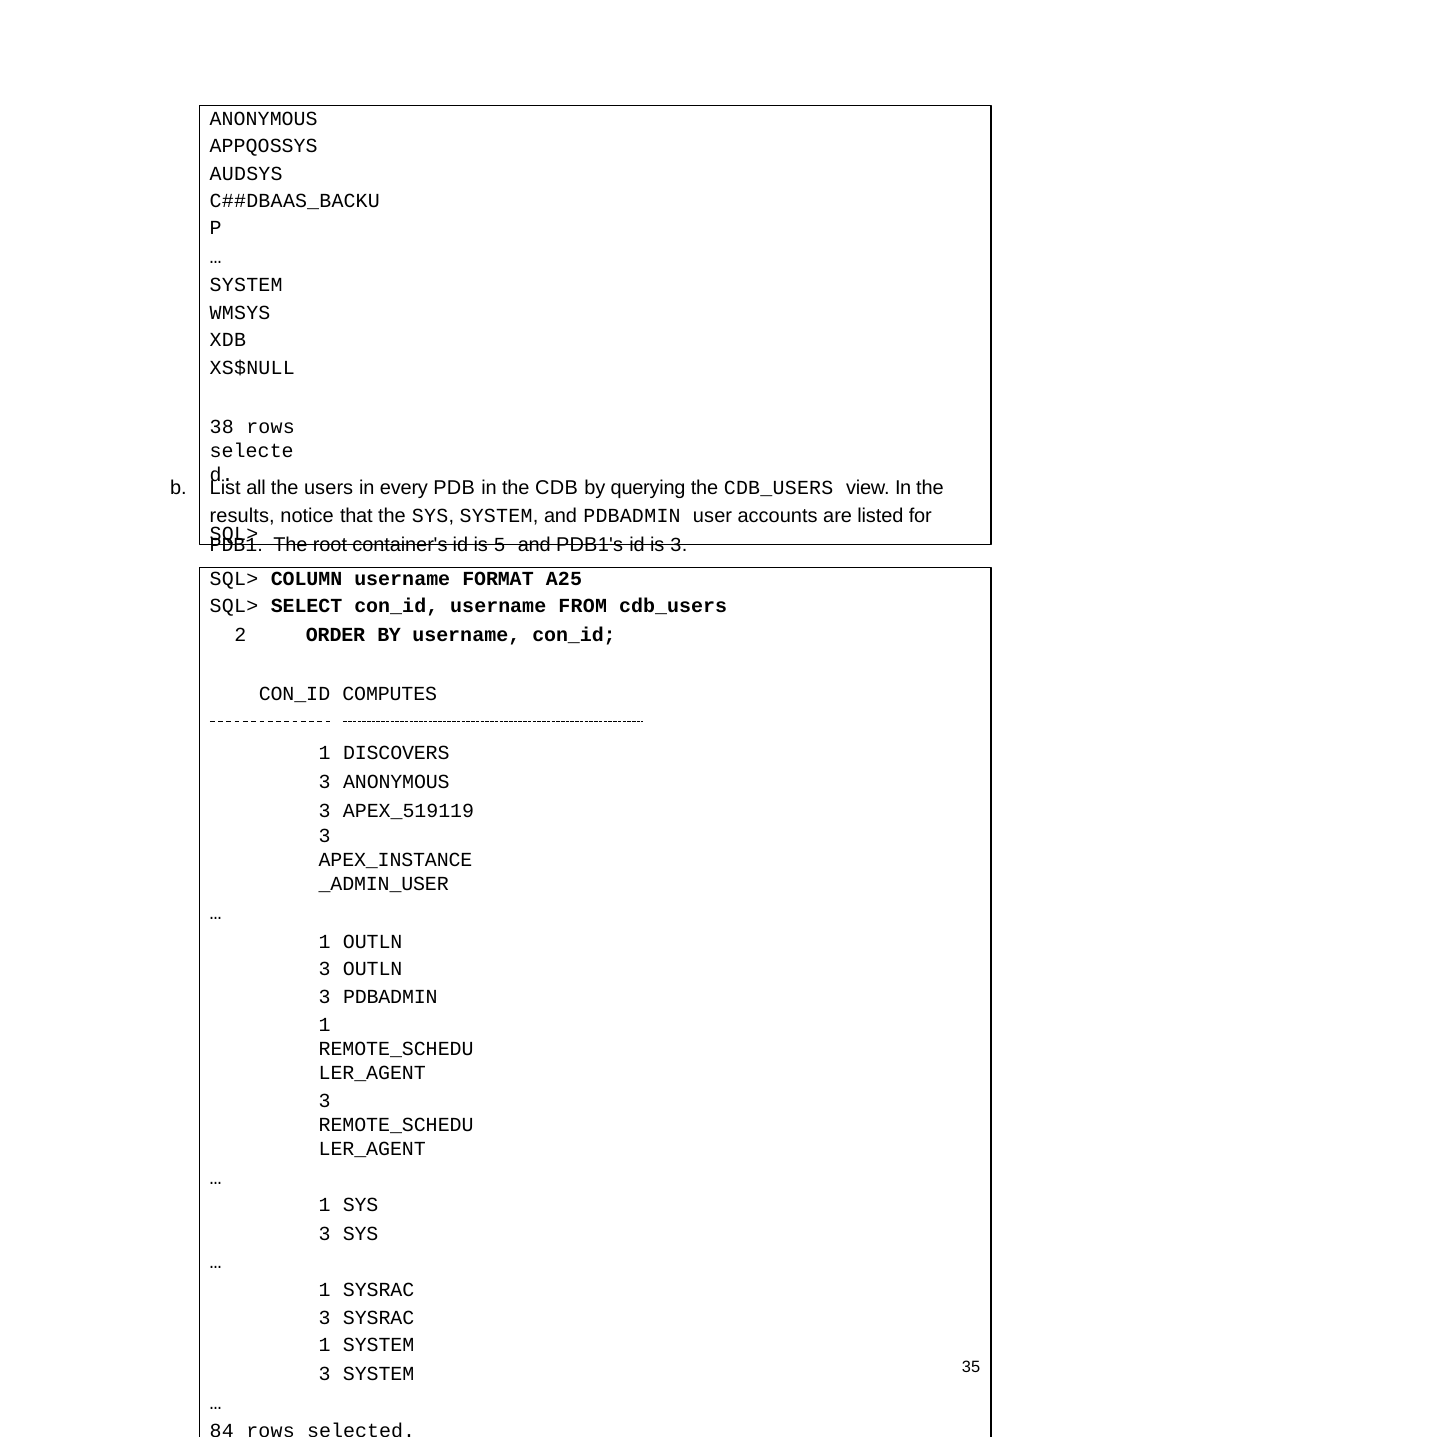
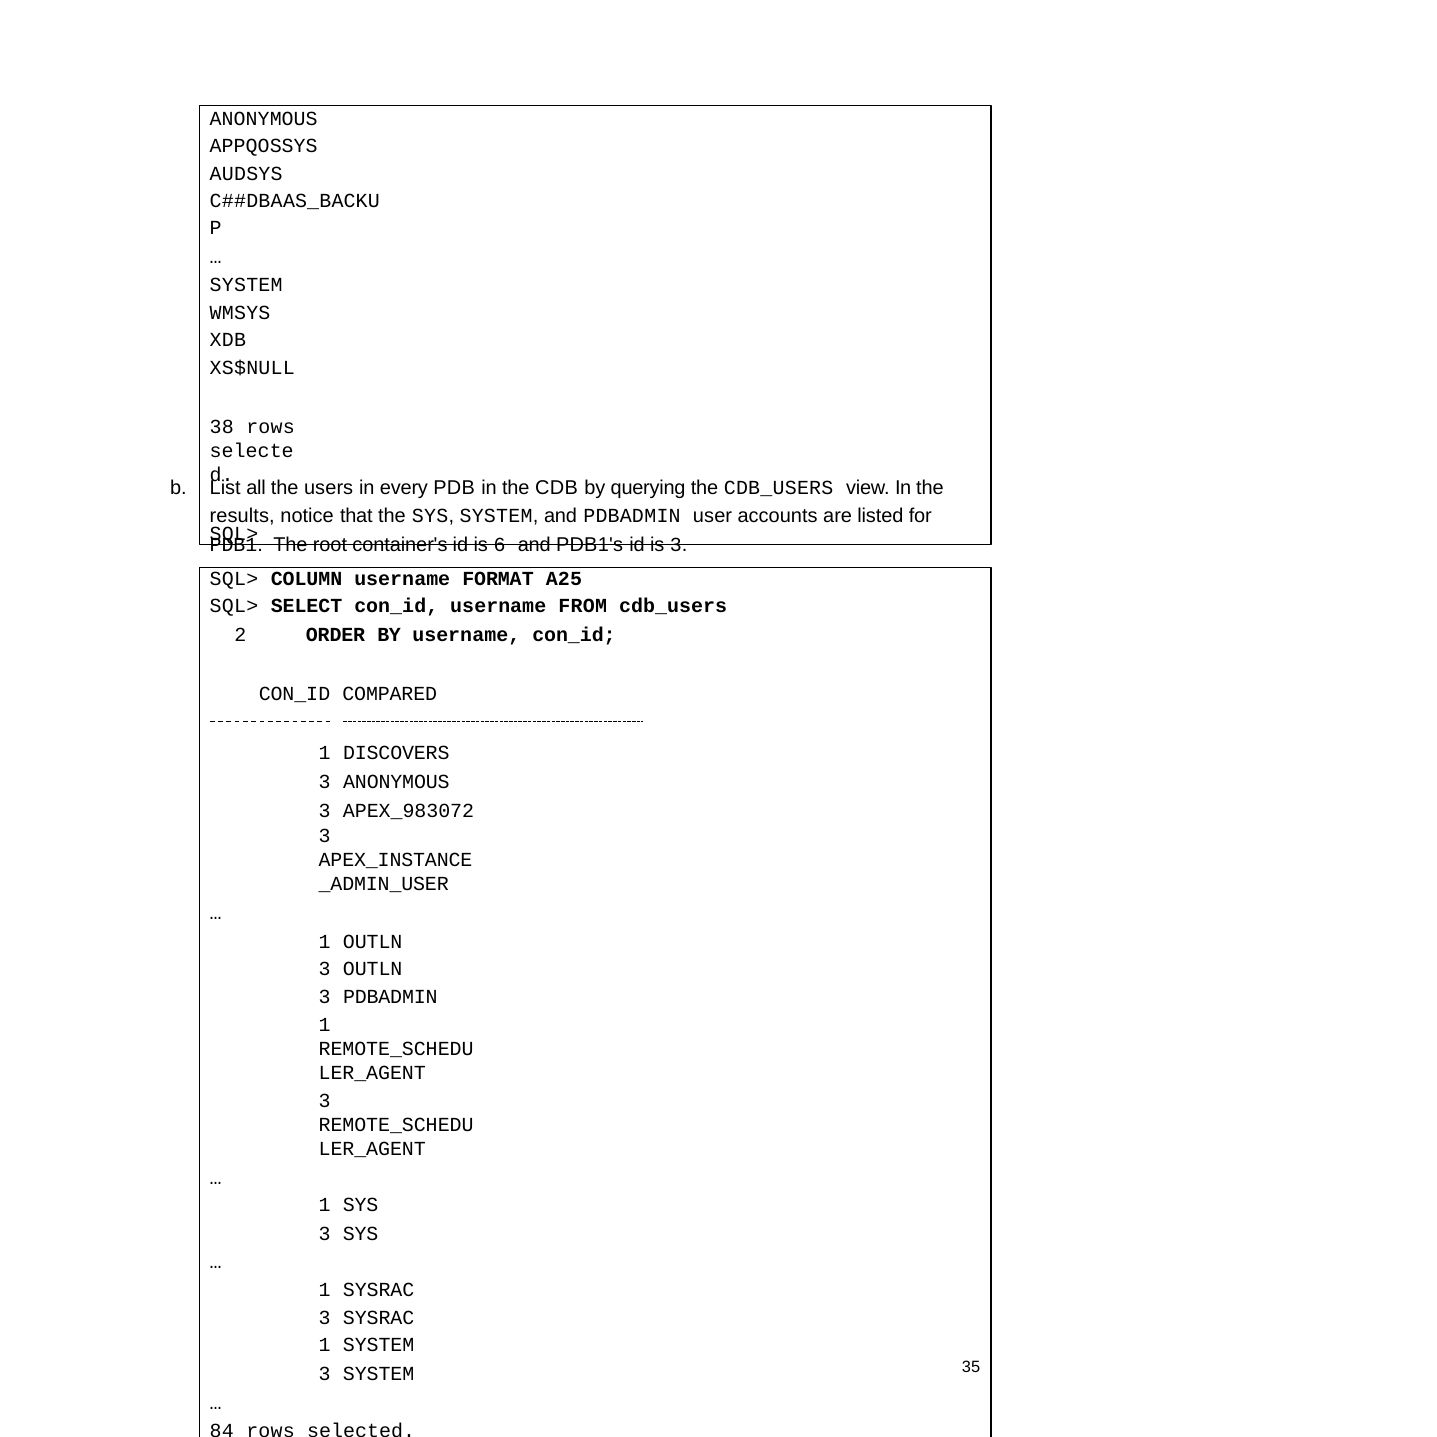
5: 5 -> 6 (500, 545)
COMPUTES: COMPUTES -> COMPARED (390, 694)
APEX_519119: APEX_519119 -> APEX_983072 (409, 811)
